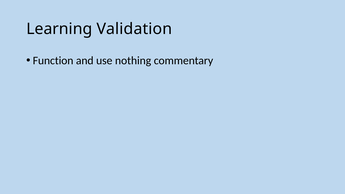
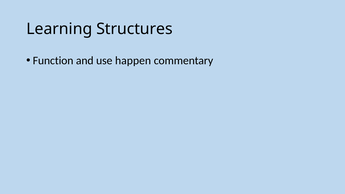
Validation: Validation -> Structures (134, 29)
nothing: nothing -> happen (133, 61)
